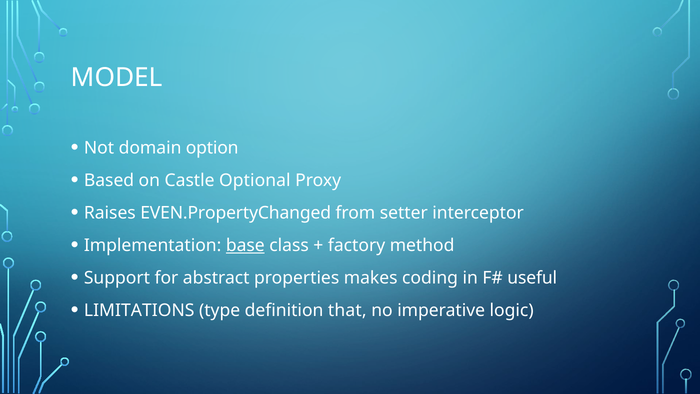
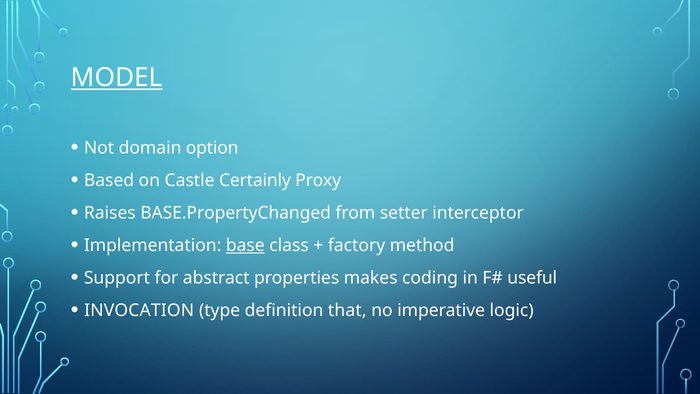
MODEL underline: none -> present (117, 78)
Optional: Optional -> Certainly (255, 180)
EVEN.PropertyChanged: EVEN.PropertyChanged -> BASE.PropertyChanged (236, 213)
LIMITATIONS: LIMITATIONS -> INVOCATION (139, 310)
